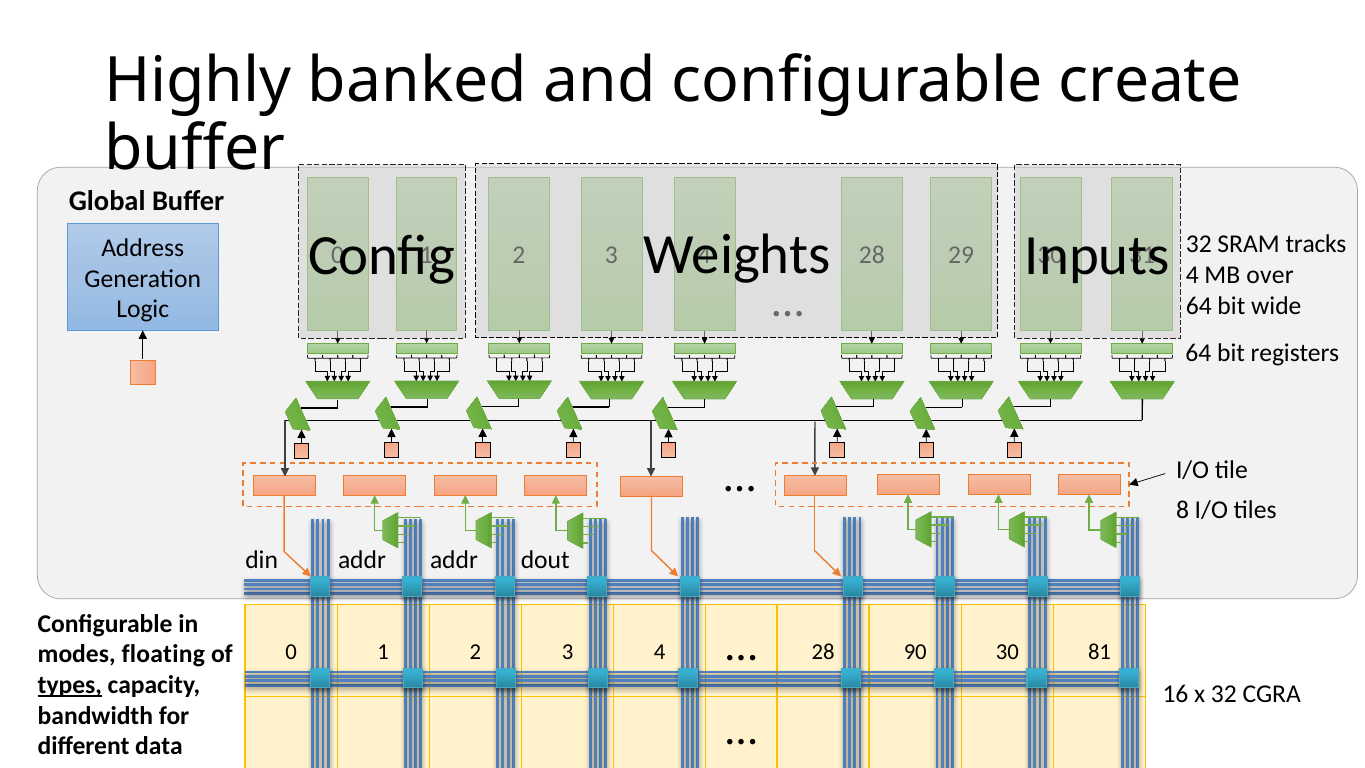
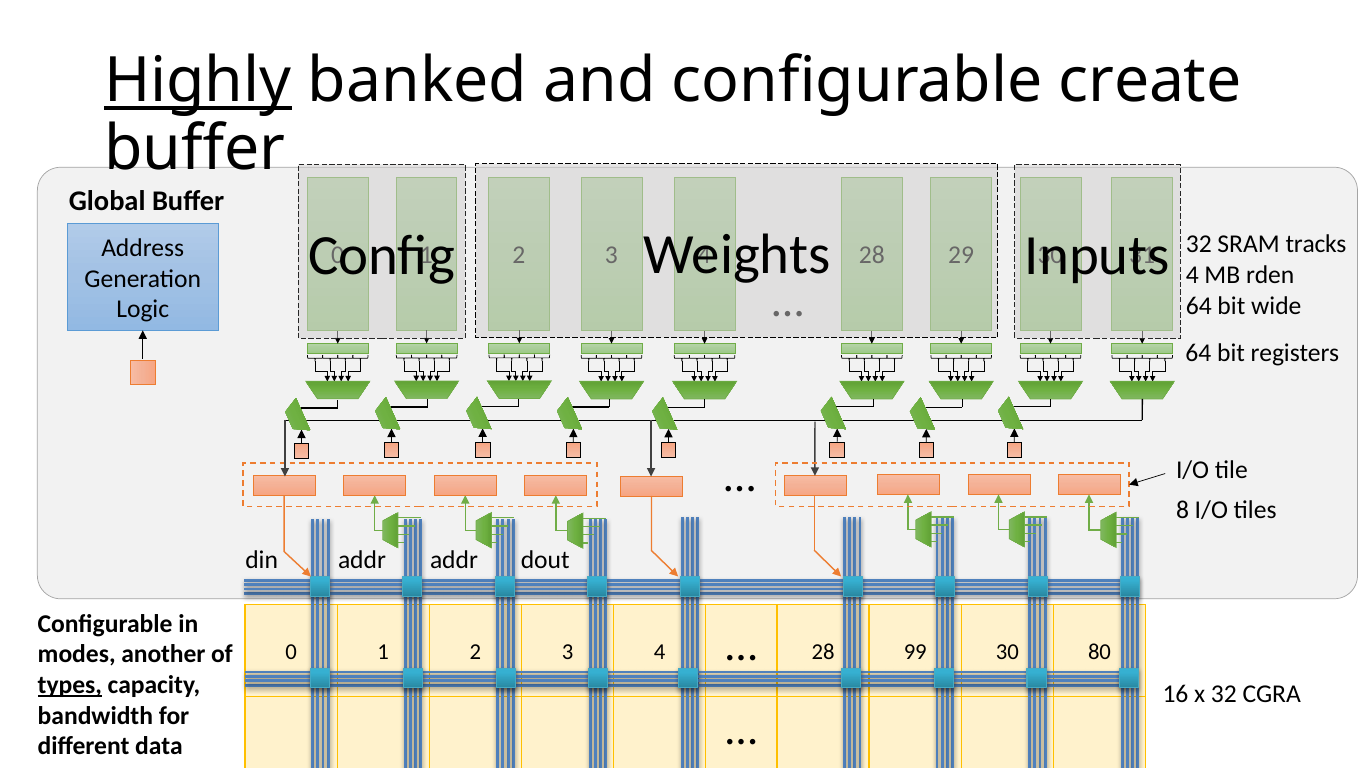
Highly underline: none -> present (198, 81)
over: over -> rden (1270, 275)
90: 90 -> 99 (915, 652)
81: 81 -> 80 (1100, 652)
floating: floating -> another (163, 654)
